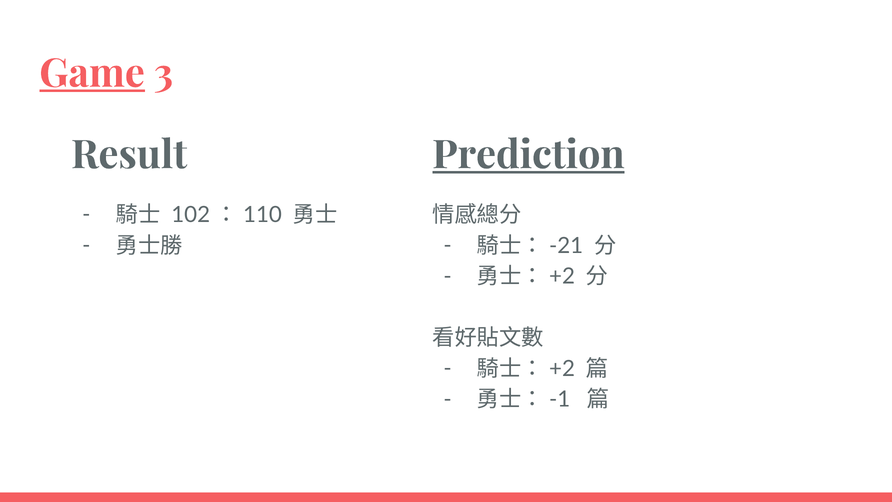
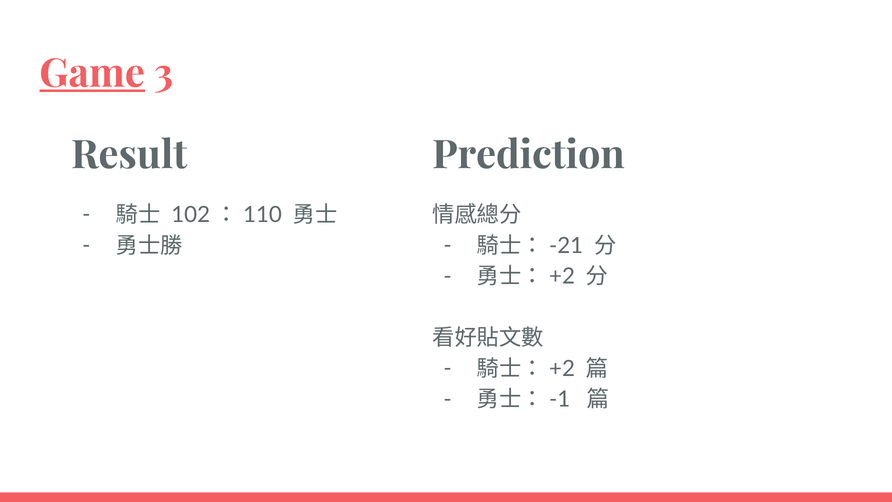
Prediction underline: present -> none (528, 155)
